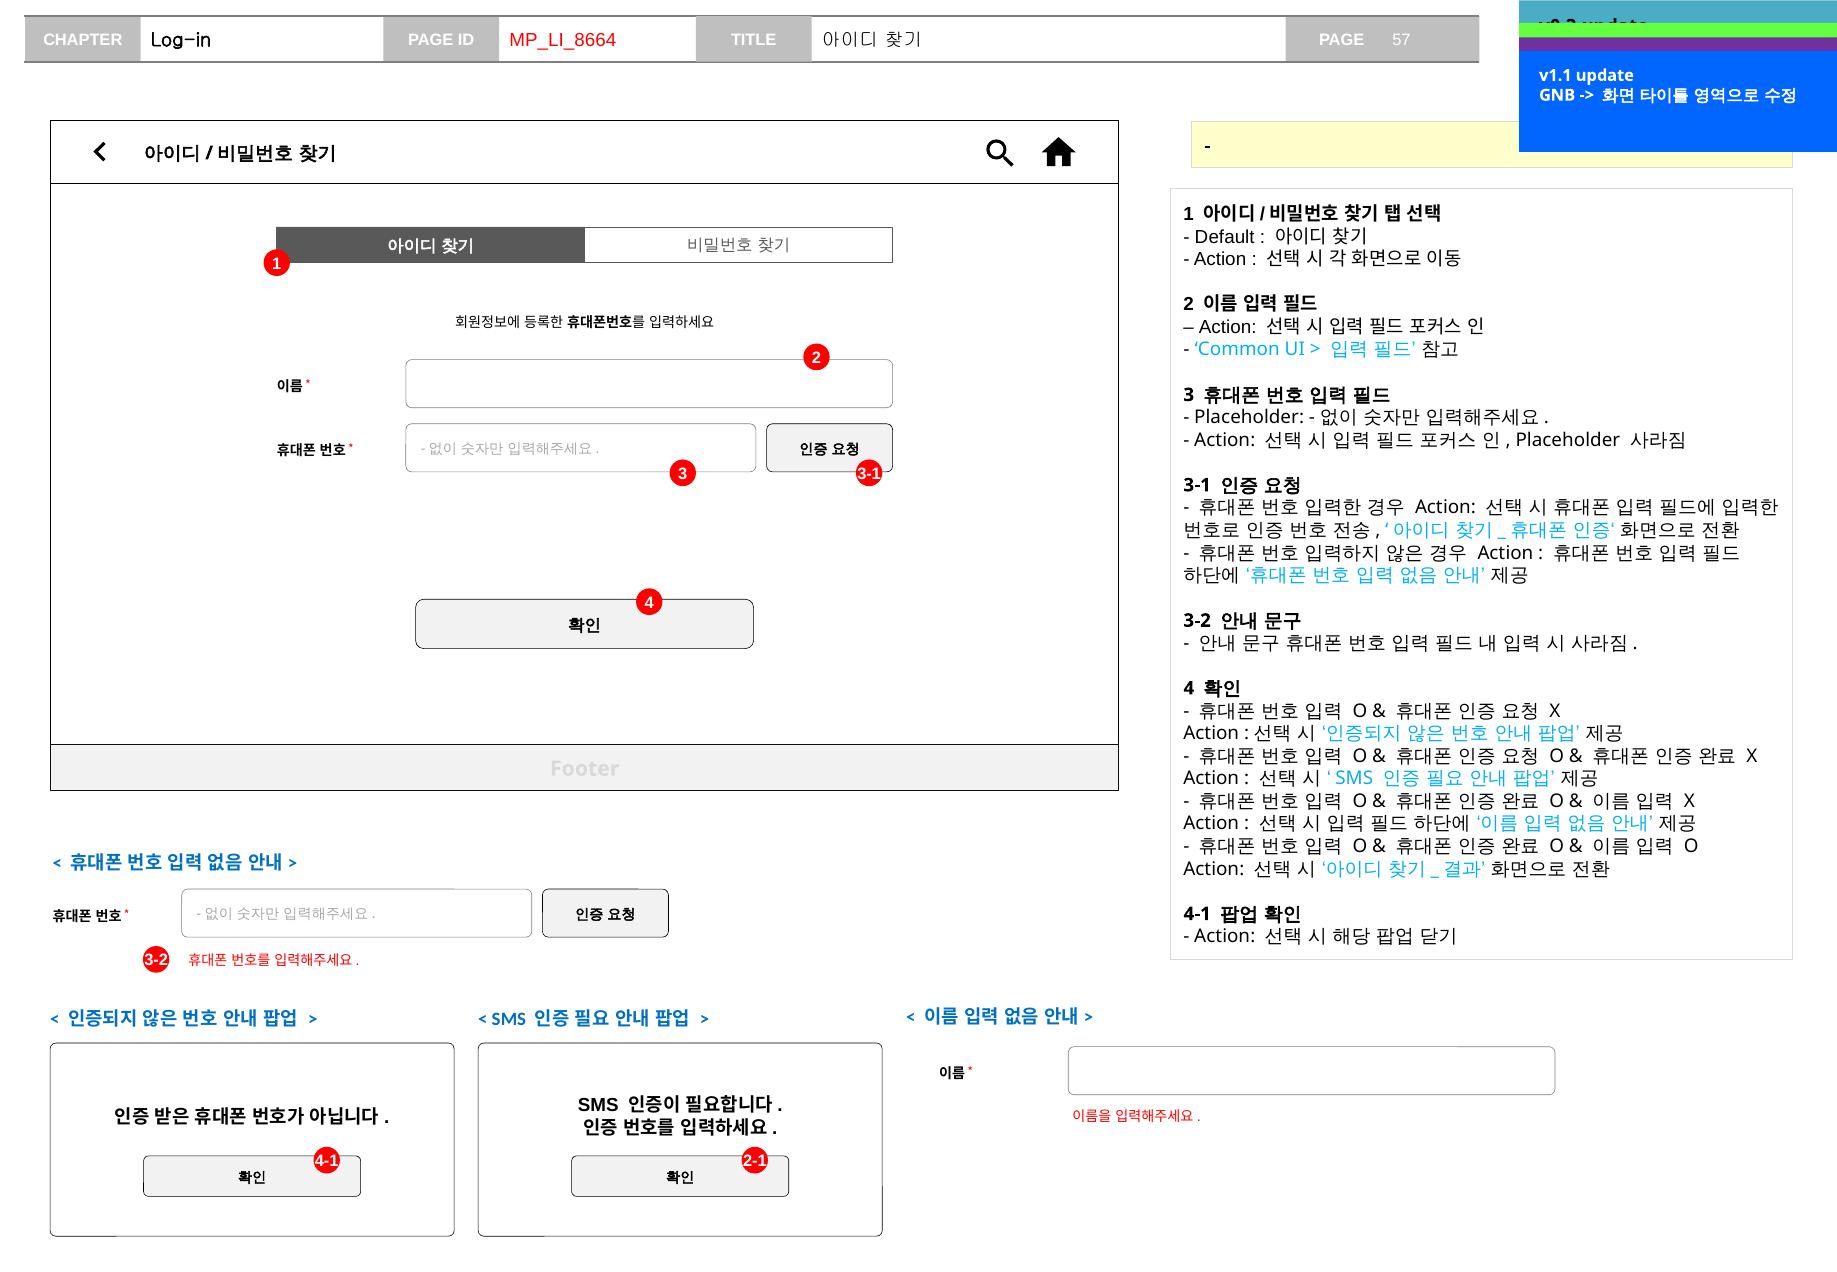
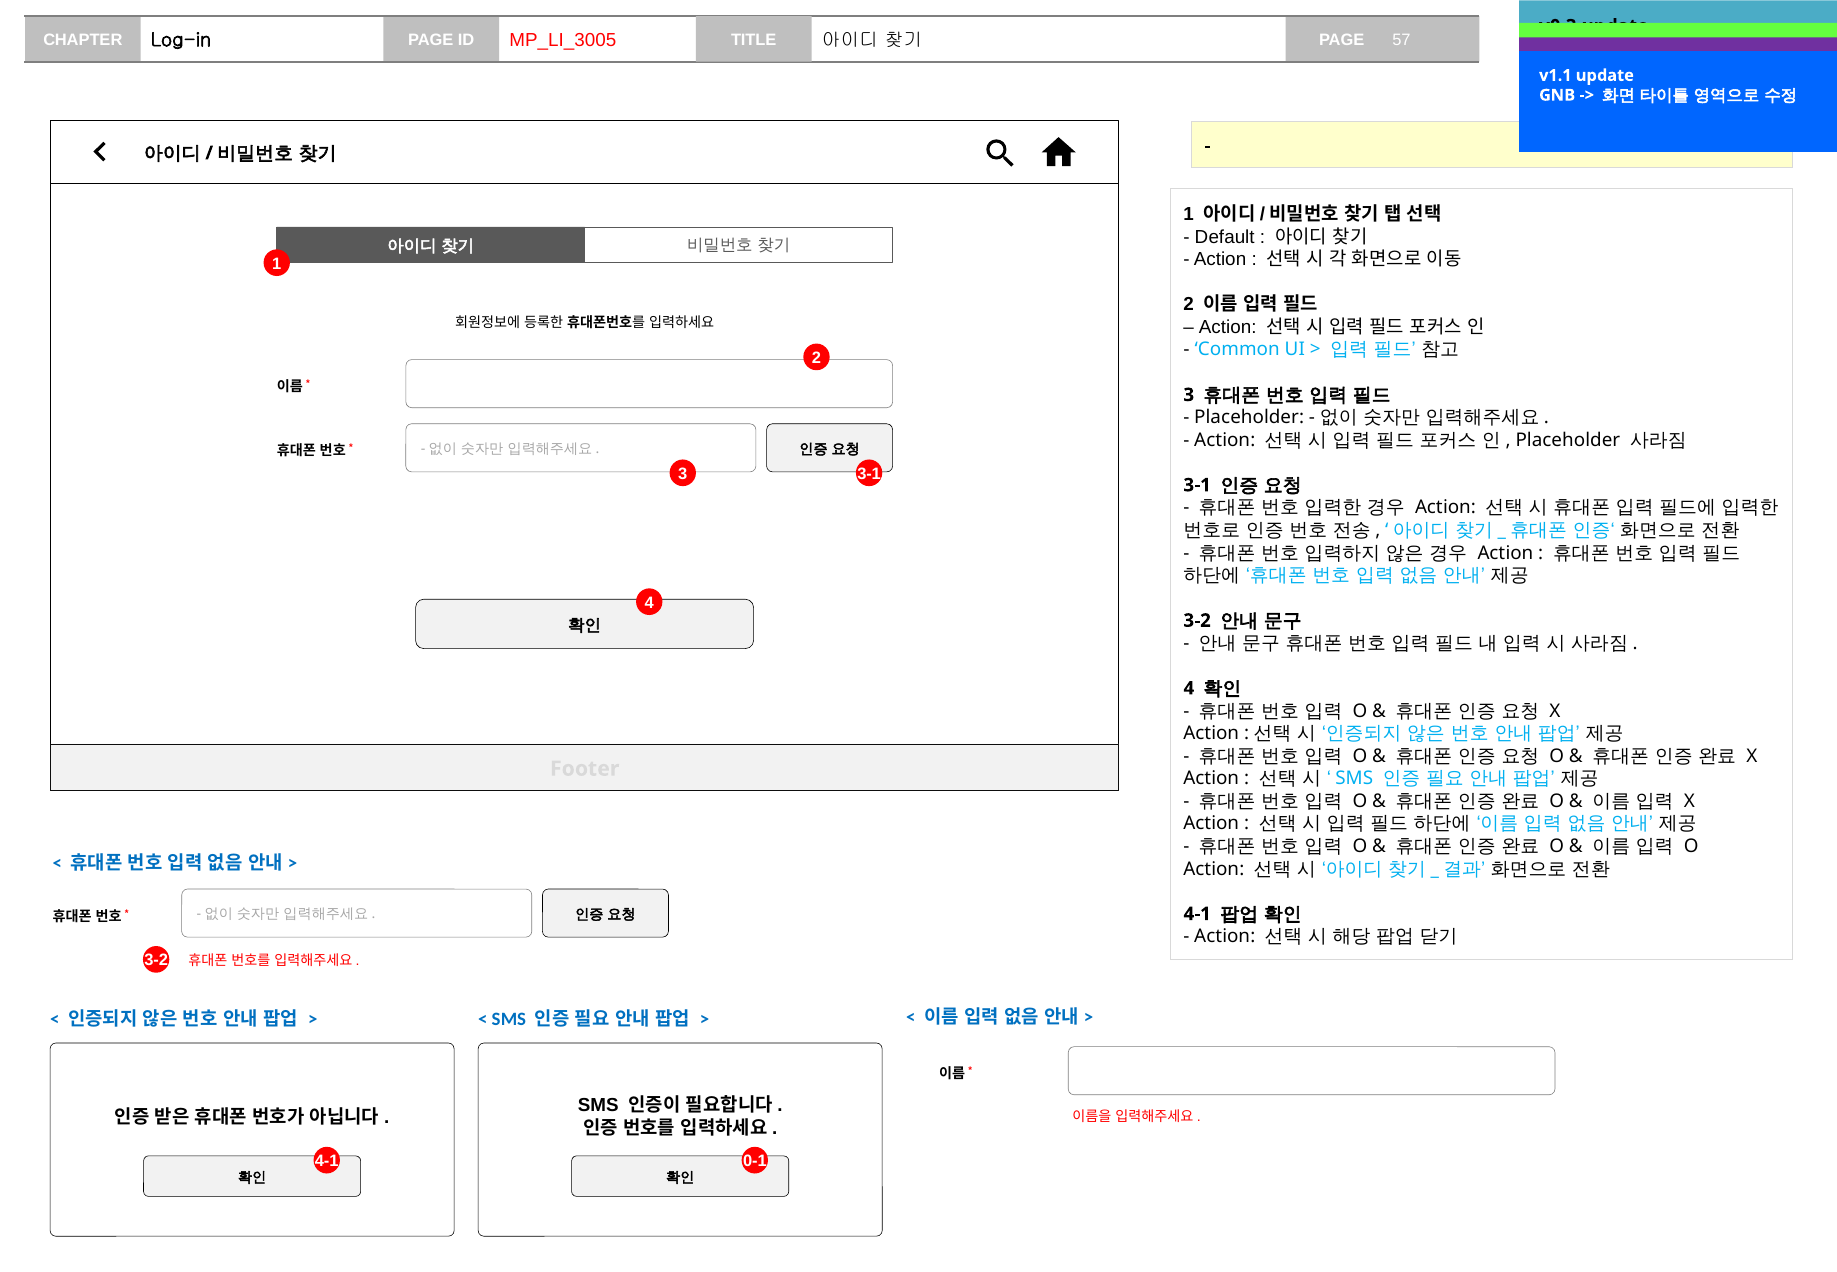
MP_LI_8664: MP_LI_8664 -> MP_LI_3005 (563, 40)
2-1: 2-1 -> 0-1 (755, 1161)
